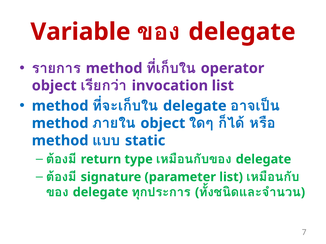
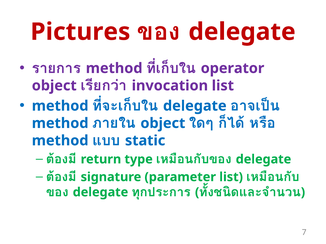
Variable: Variable -> Pictures (80, 32)
